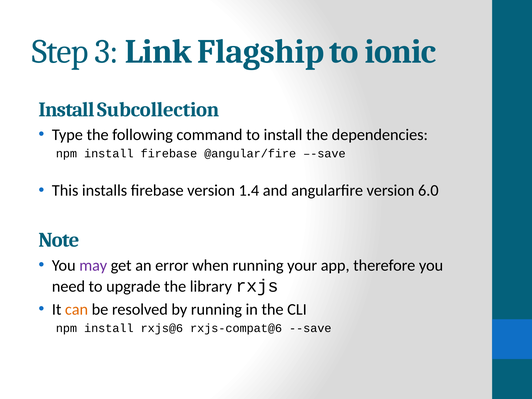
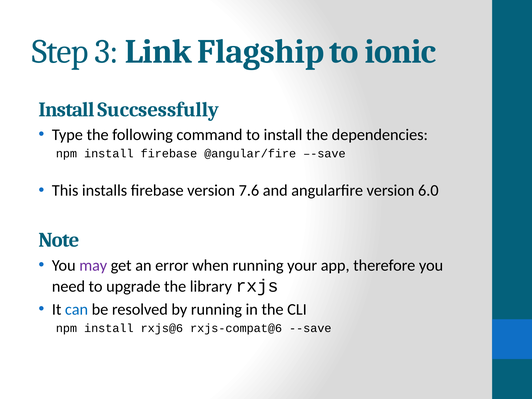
Subcollection: Subcollection -> Succsessfully (158, 110)
1.4: 1.4 -> 7.6 (249, 191)
can colour: orange -> blue (77, 309)
